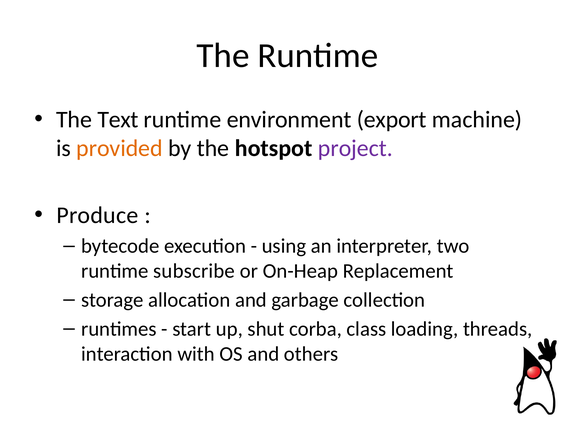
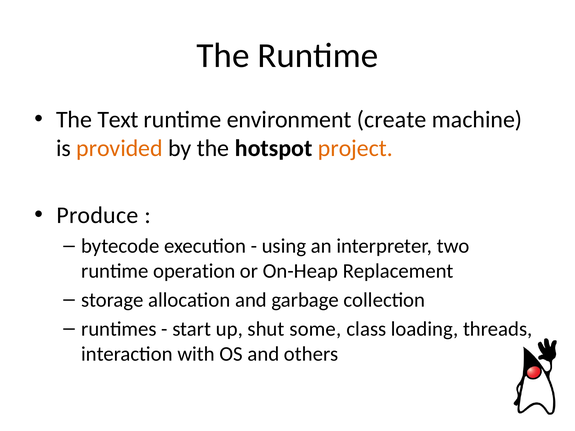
export: export -> create (392, 120)
project colour: purple -> orange (355, 148)
subscribe: subscribe -> operation (194, 271)
corba: corba -> some (315, 329)
